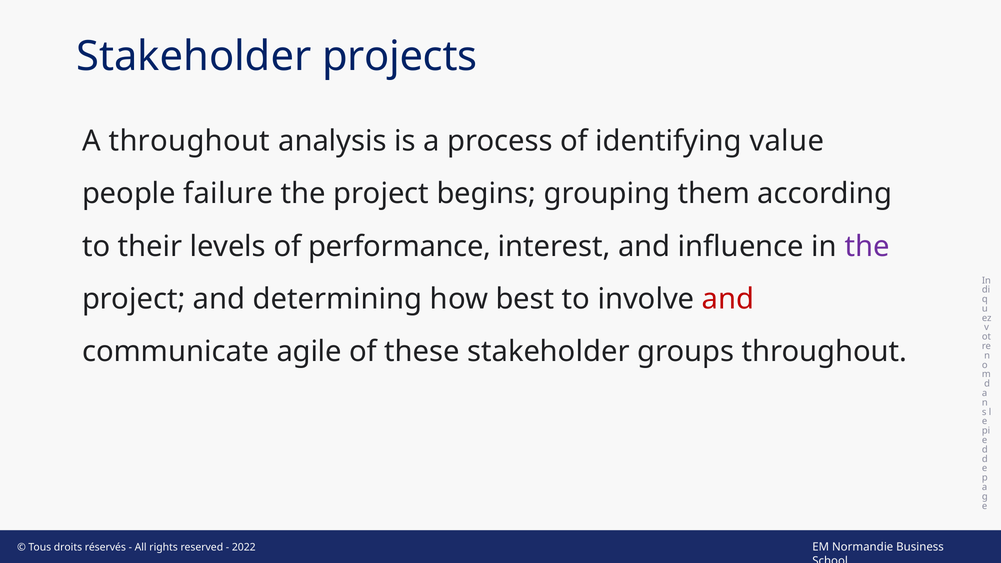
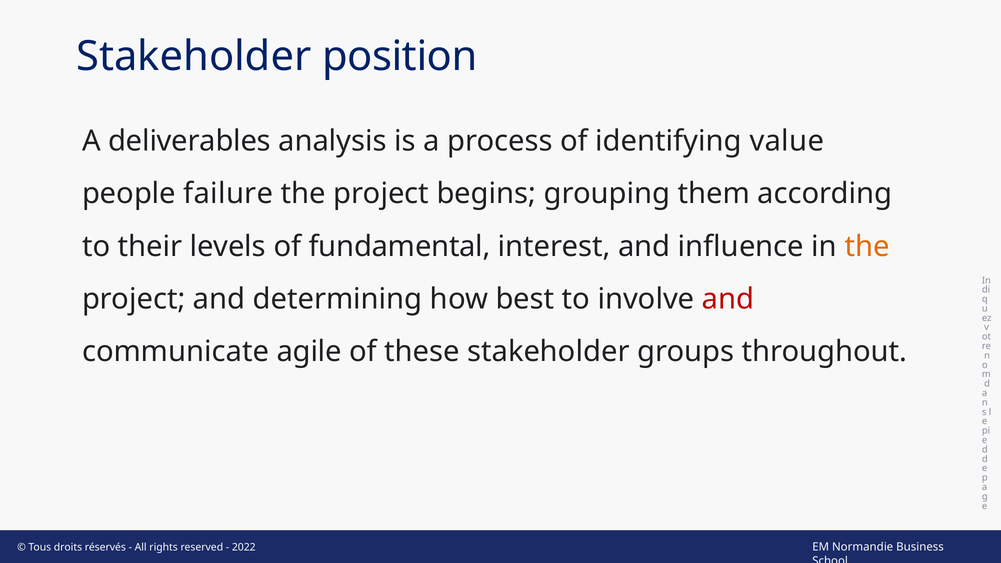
projects: projects -> position (400, 56)
A throughout: throughout -> deliverables (190, 141)
performance: performance -> fundamental (400, 246)
the colour: purple -> orange (867, 246)
